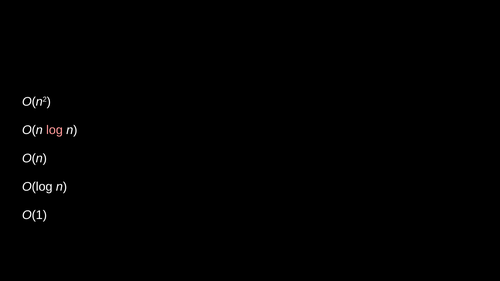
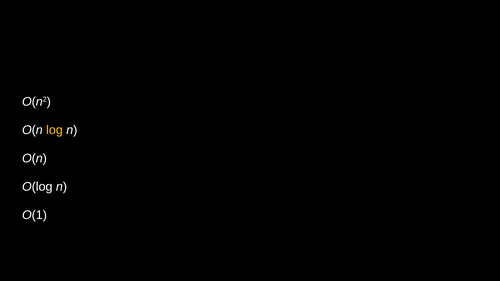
log colour: pink -> yellow (54, 130)
